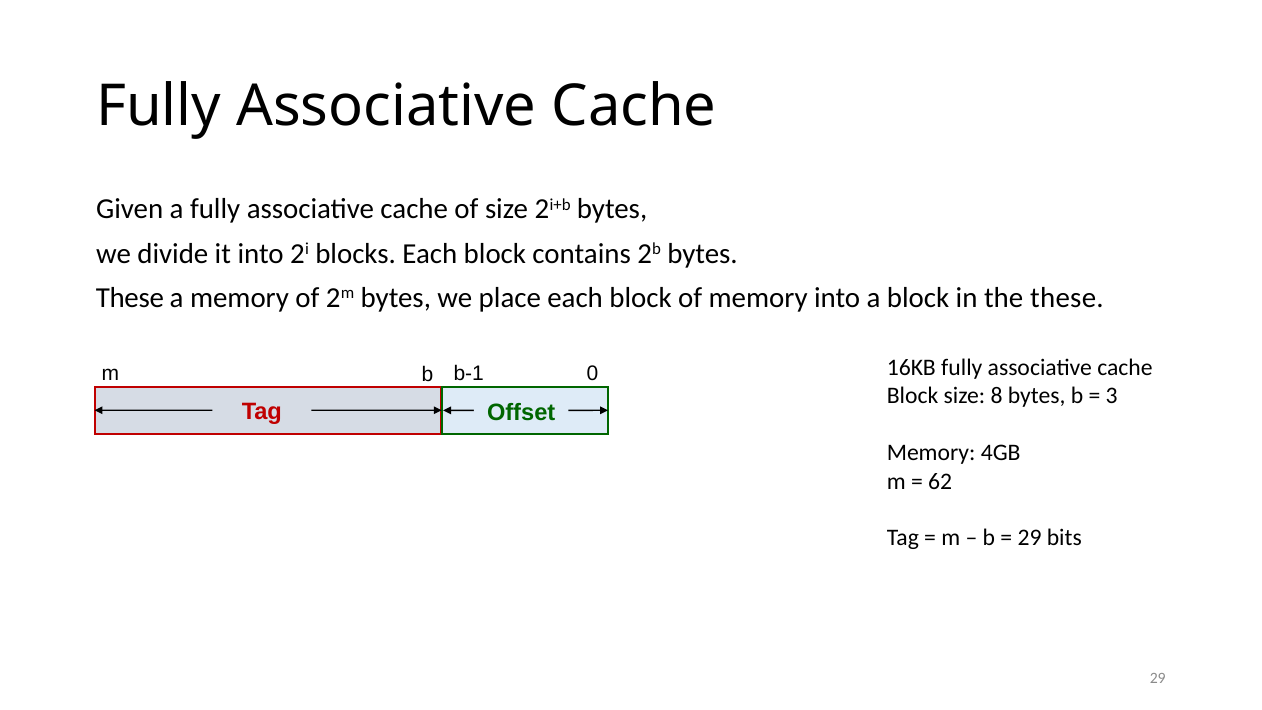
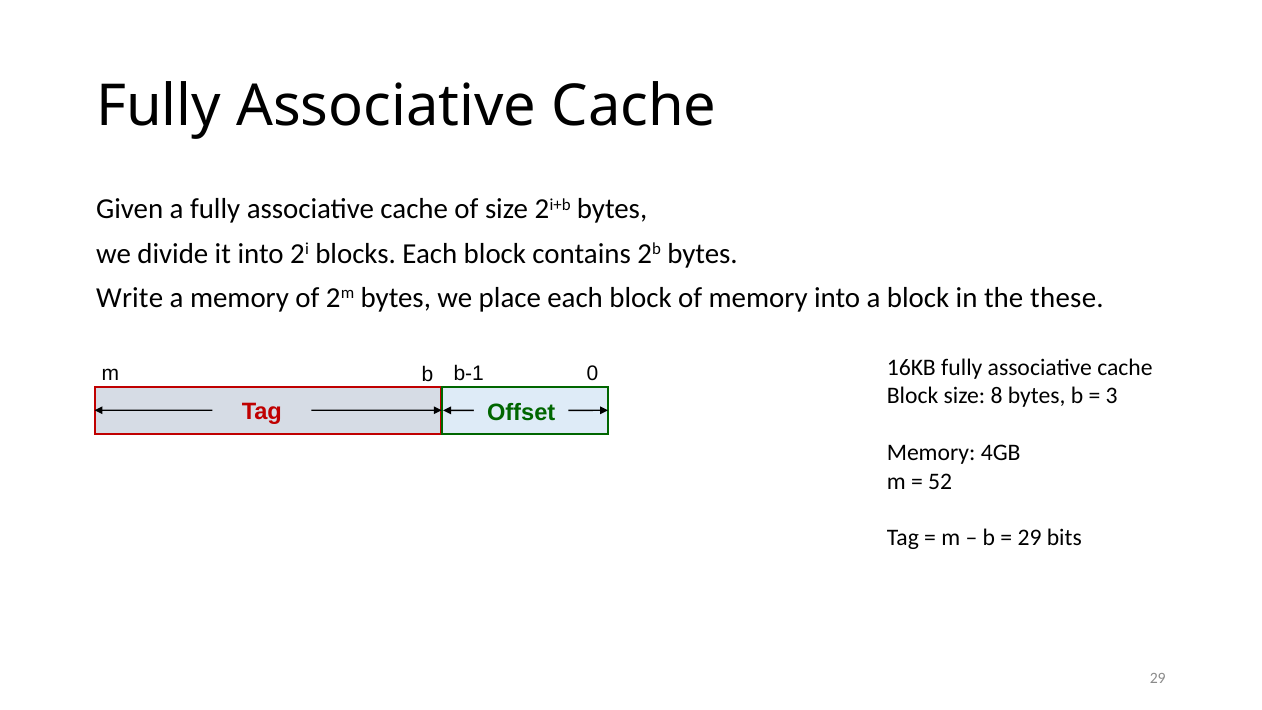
These: These -> Write (130, 298)
62: 62 -> 52 (940, 481)
